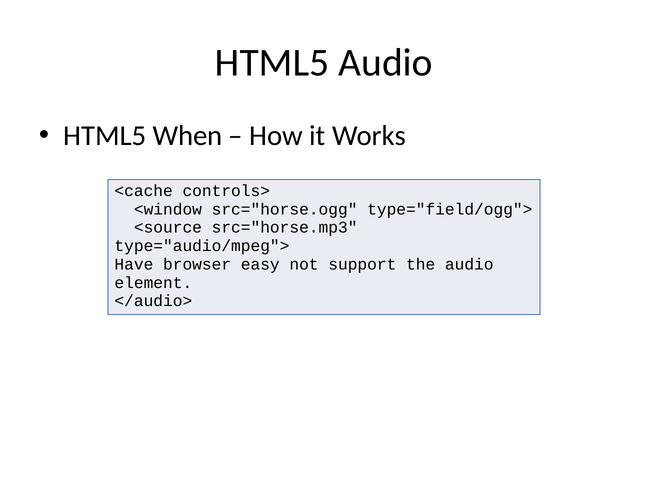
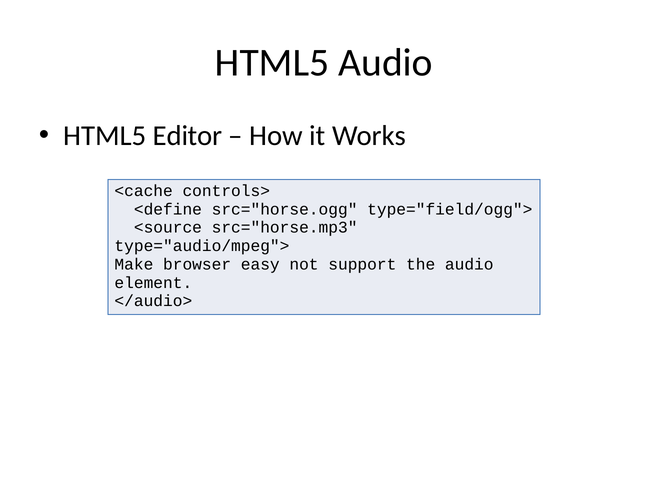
When: When -> Editor (188, 136)
<window: <window -> <define (168, 209)
Have: Have -> Make (134, 264)
